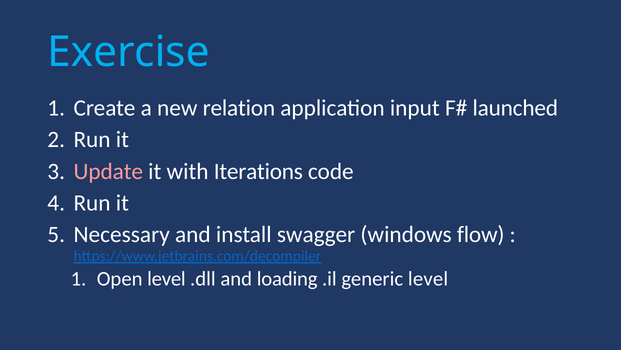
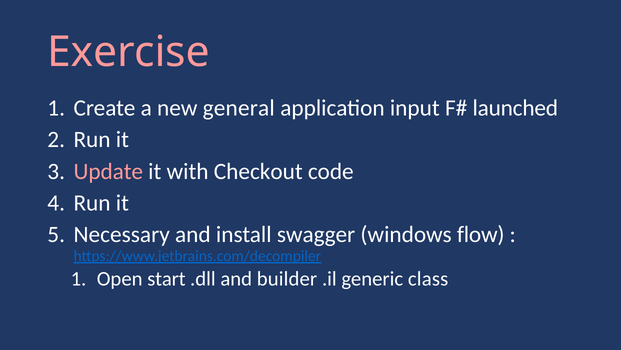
Exercise colour: light blue -> pink (129, 52)
relation: relation -> general (239, 108)
Iterations: Iterations -> Checkout (258, 171)
Open level: level -> start (166, 278)
loading: loading -> builder (287, 278)
generic level: level -> class (428, 278)
